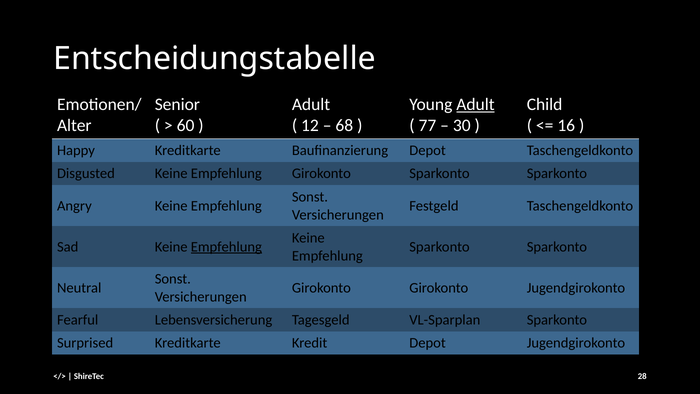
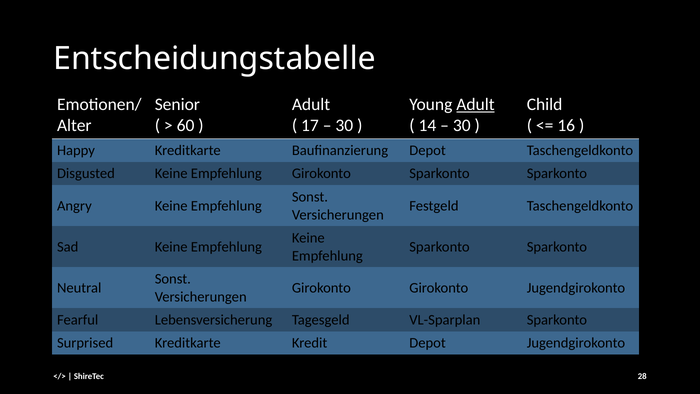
12: 12 -> 17 (310, 126)
68: 68 -> 30 (344, 126)
77: 77 -> 14 (427, 126)
Empfehlung underline: present -> none (226, 247)
